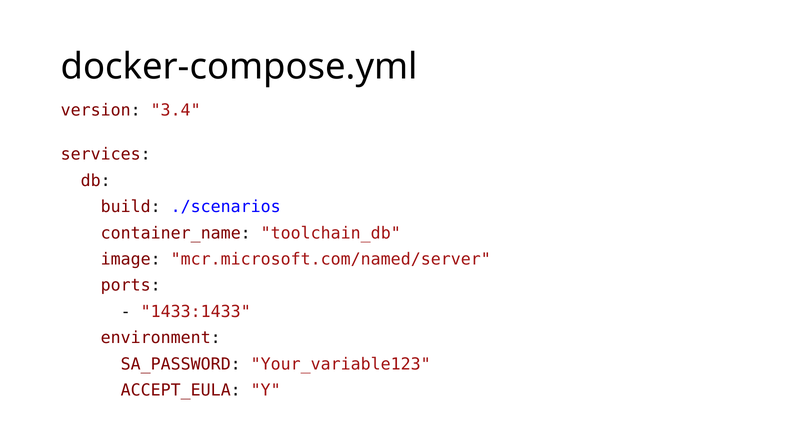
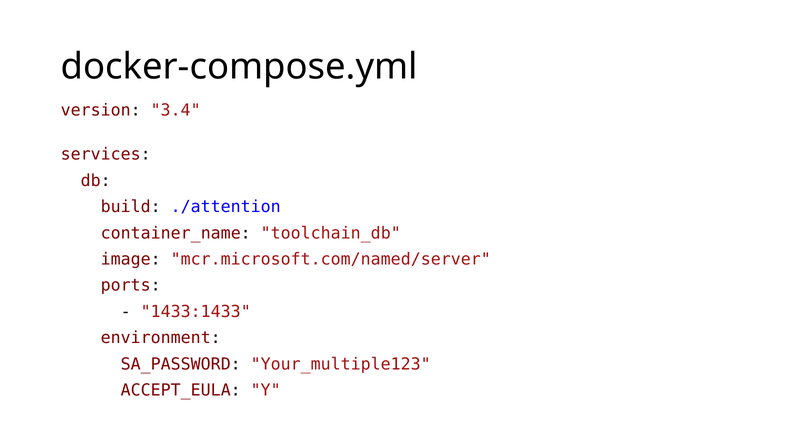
./scenarios: ./scenarios -> ./attention (226, 207)
Your_variable123: Your_variable123 -> Your_multiple123 (341, 364)
